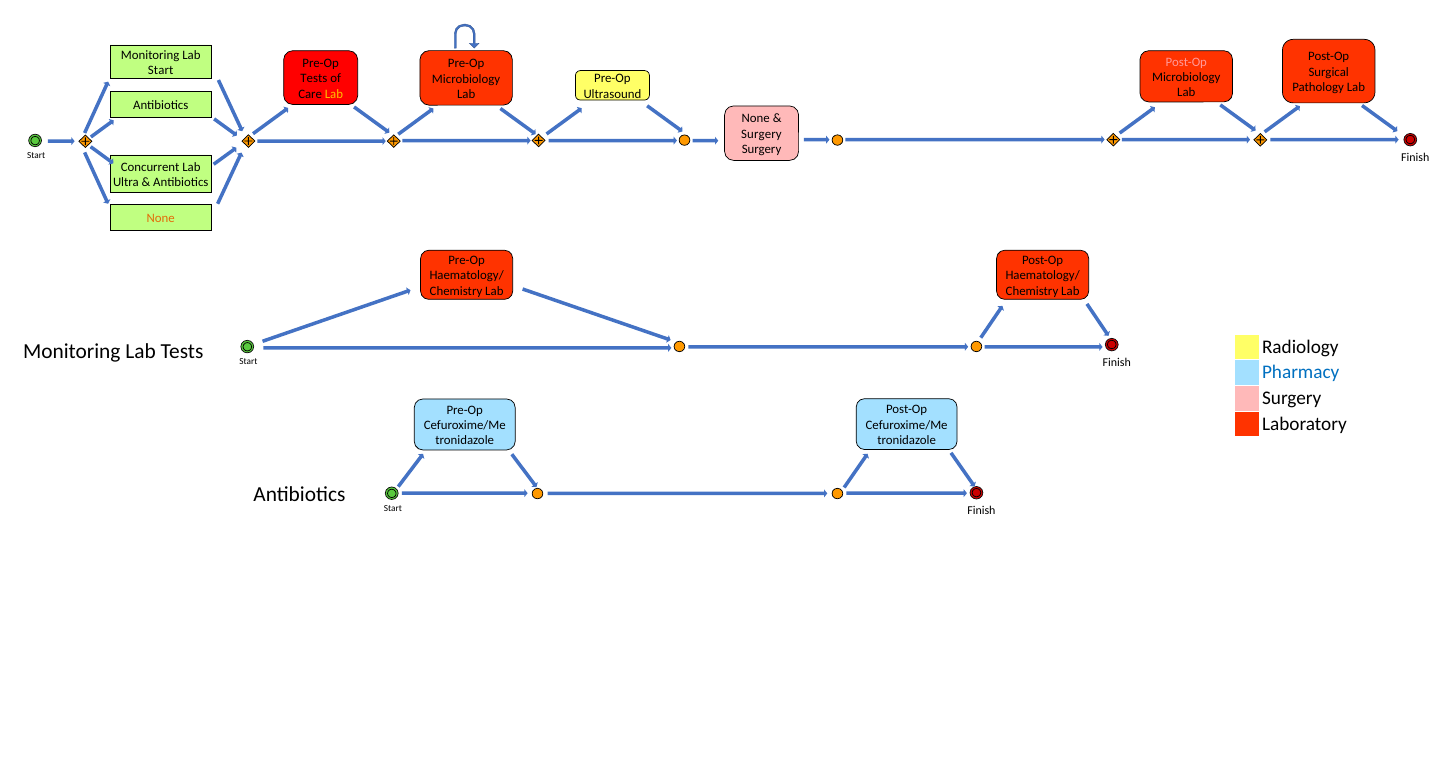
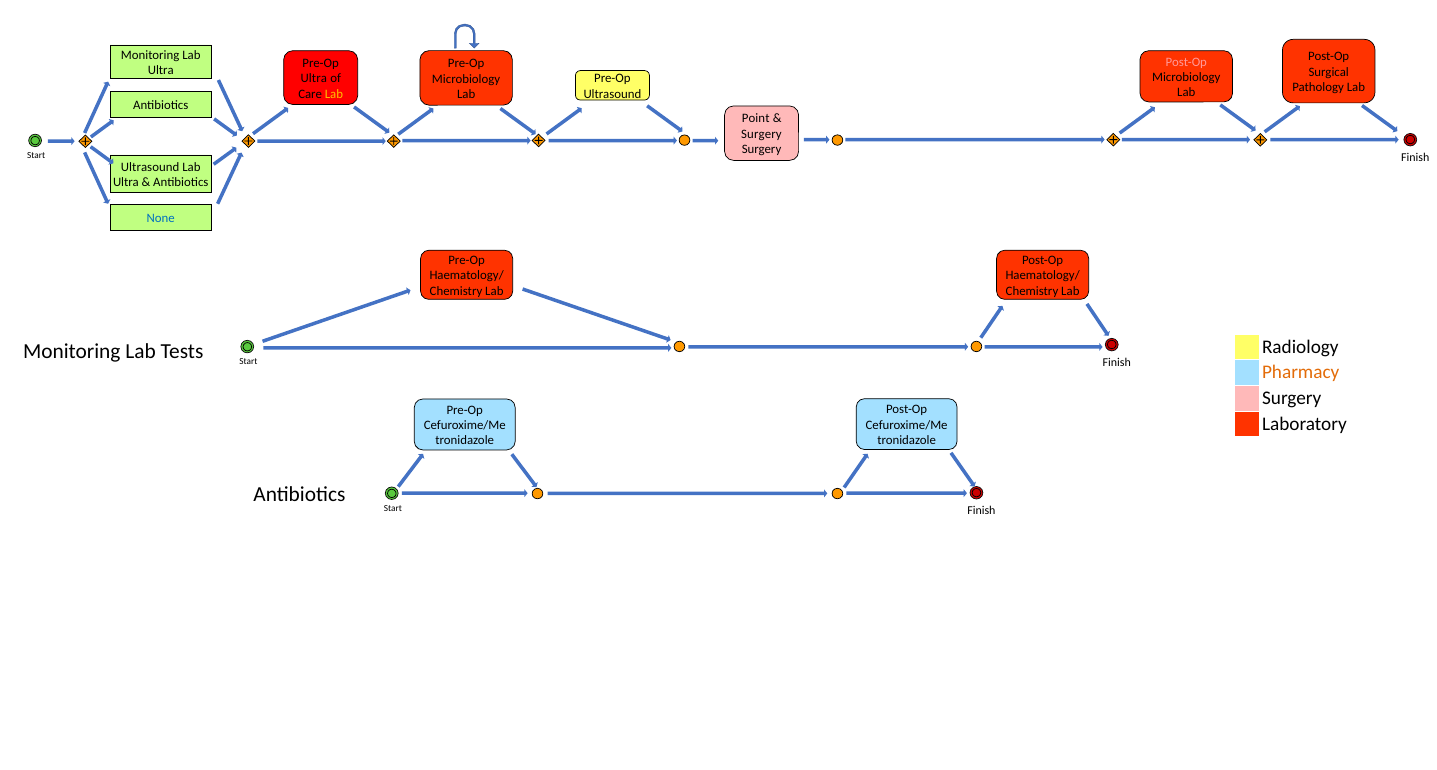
Start: Start -> Ultra (161, 70)
Tests: Tests -> Ultra (314, 78)
None: None -> Point (756, 119)
Concurrent: Concurrent -> Ultrasound (150, 167)
None colour: orange -> blue (161, 218)
Pharmacy colour: blue -> orange (1301, 372)
